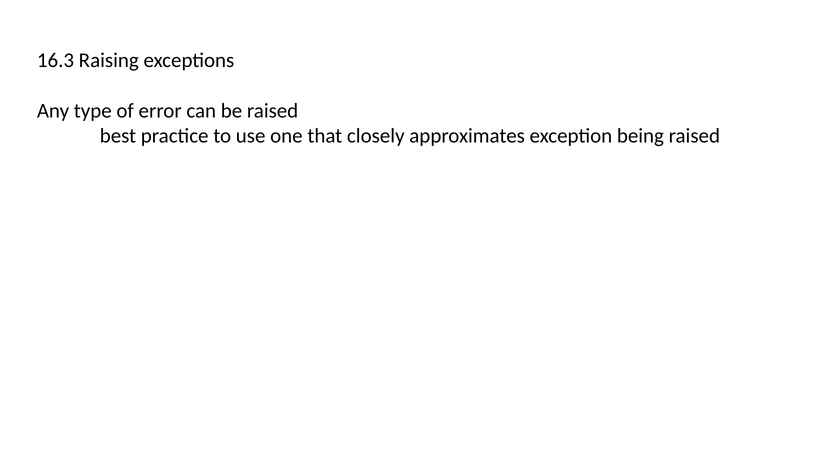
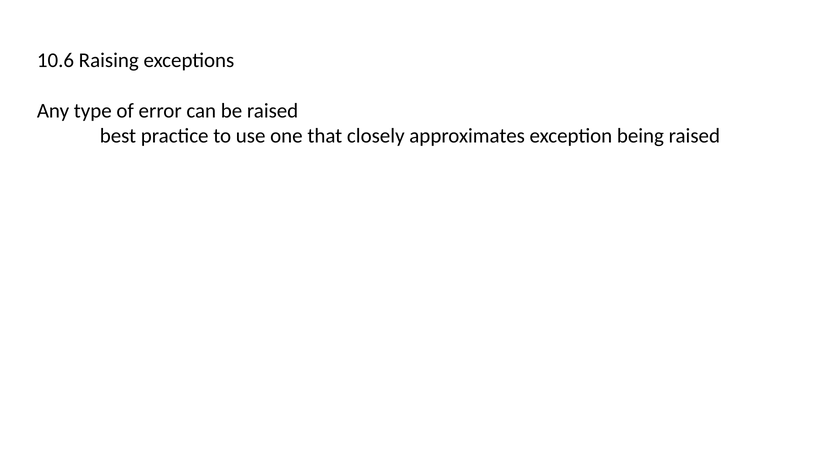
16.3: 16.3 -> 10.6 (55, 60)
